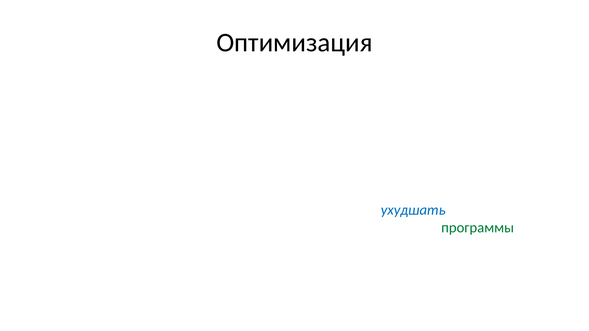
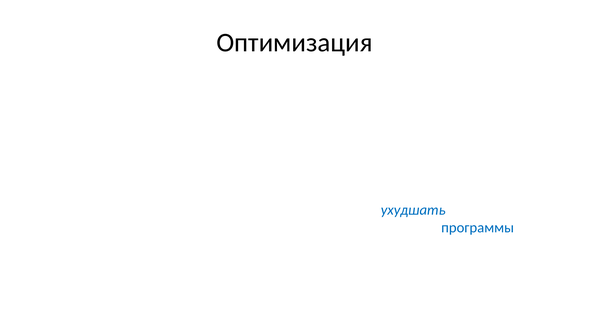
программы colour: green -> blue (478, 228)
